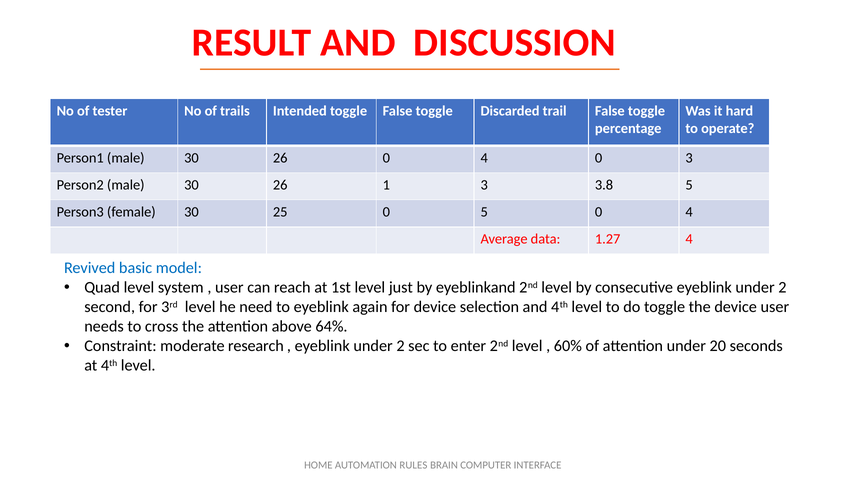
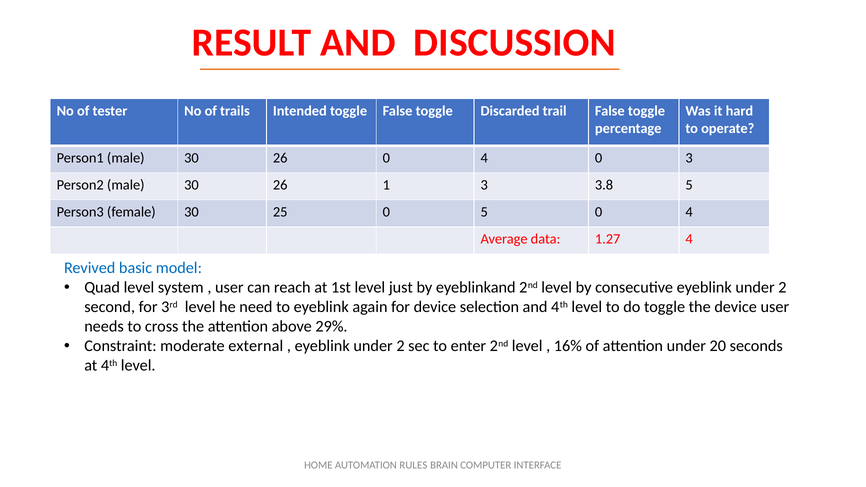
64%: 64% -> 29% (332, 327)
research: research -> external (256, 346)
60%: 60% -> 16% (568, 346)
